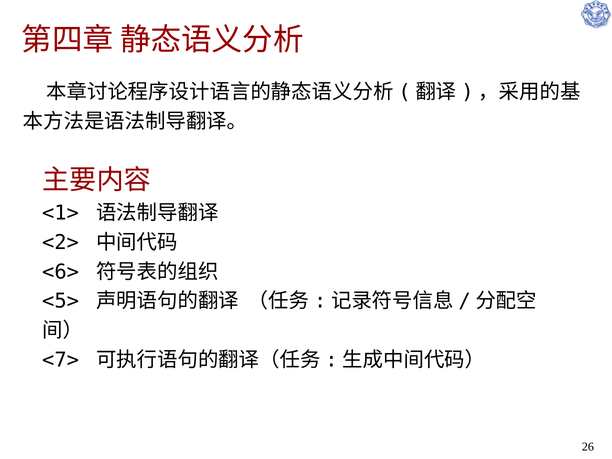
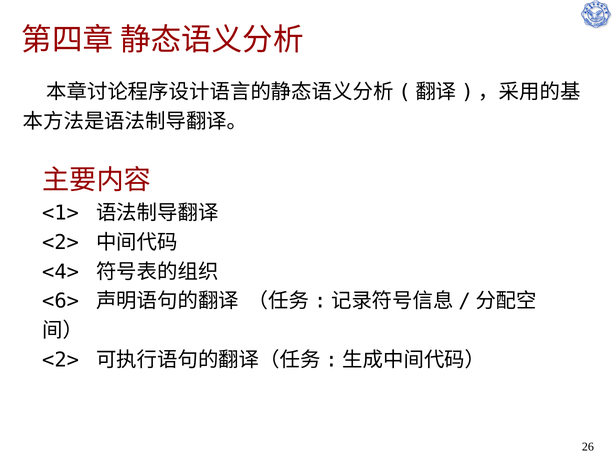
<6>: <6> -> <4> (61, 272)
<5>: <5> -> <6> (61, 301)
<7>: <7> -> <2> (61, 360)
